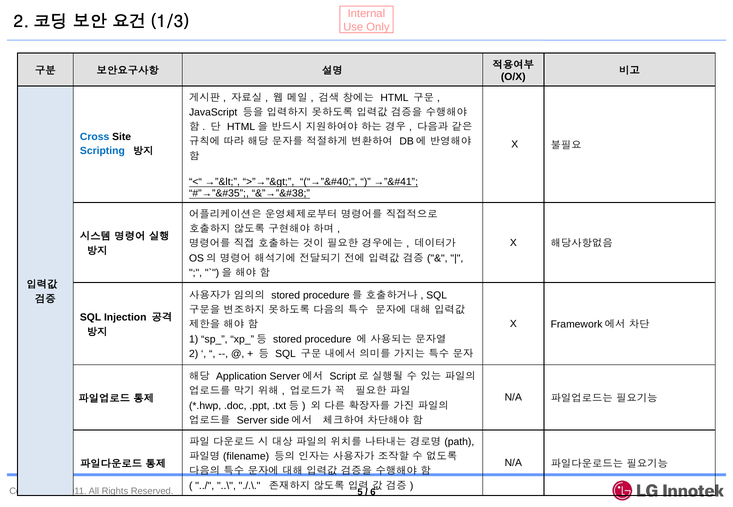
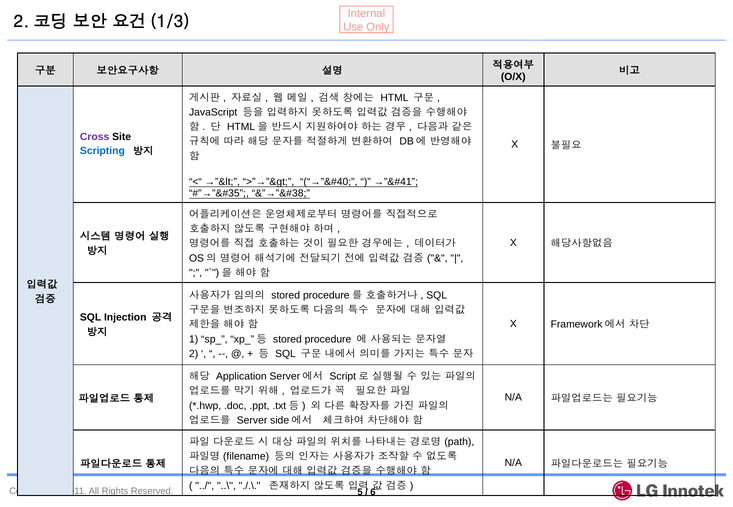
Cross colour: blue -> purple (95, 137)
